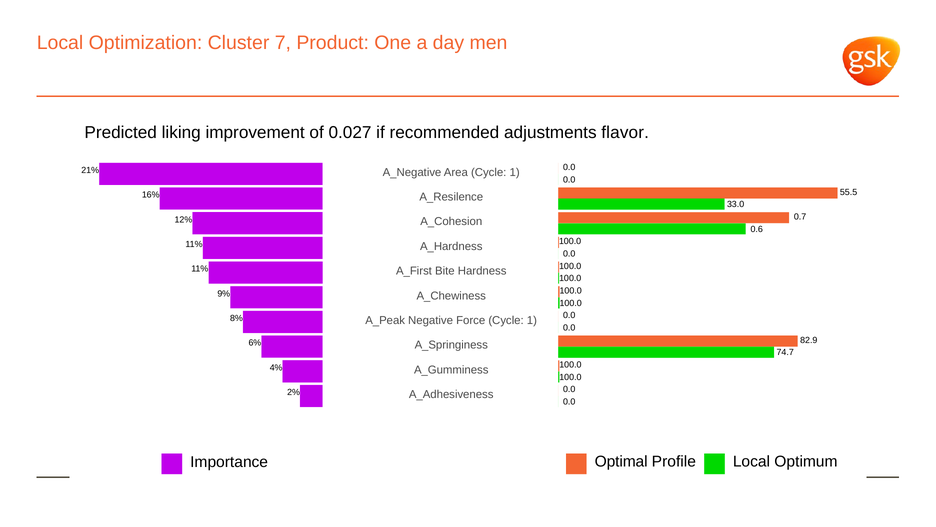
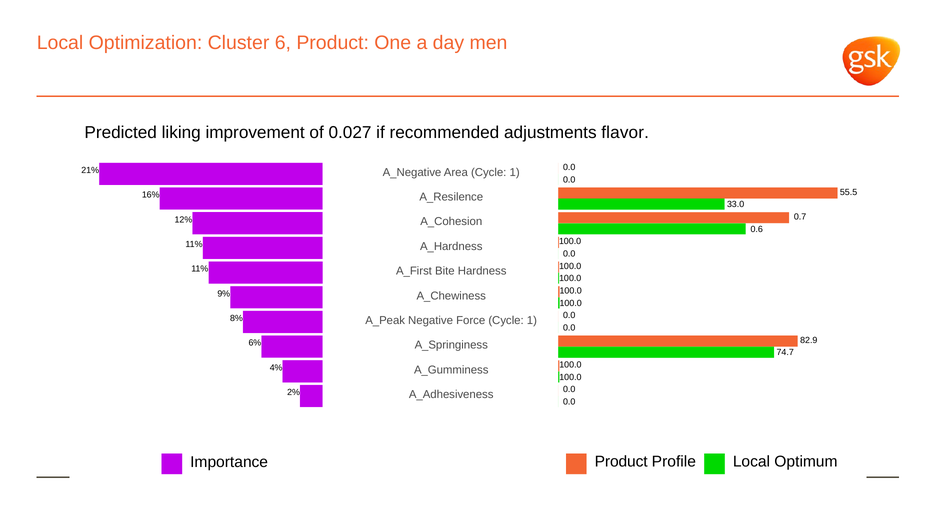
7: 7 -> 6 (283, 43)
Optimal: Optimal -> Product (621, 461)
